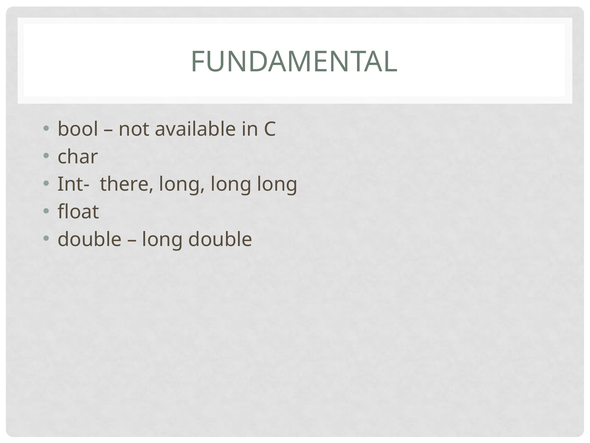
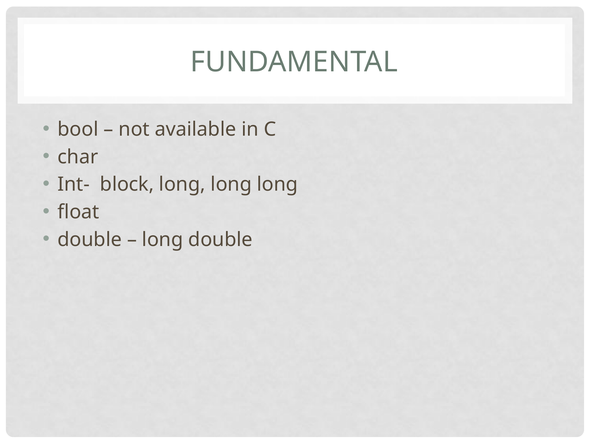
there: there -> block (127, 184)
